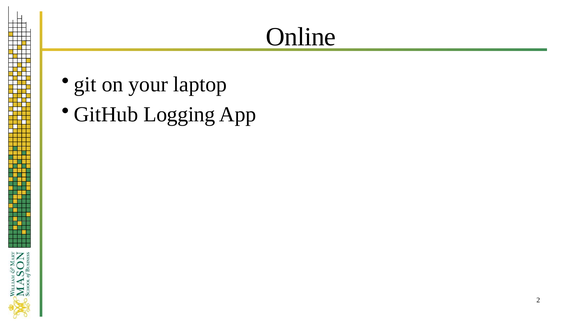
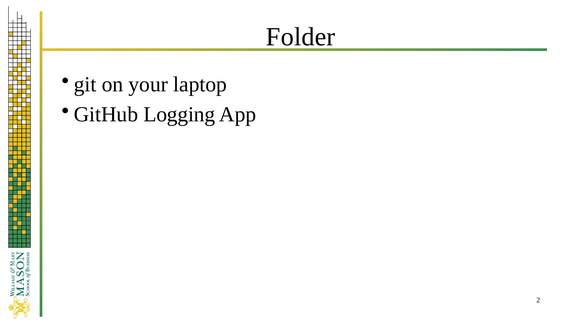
Online: Online -> Folder (301, 37)
